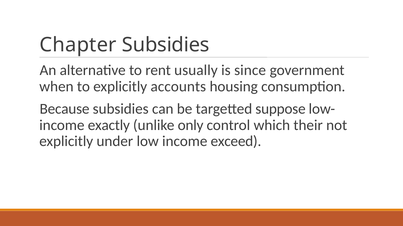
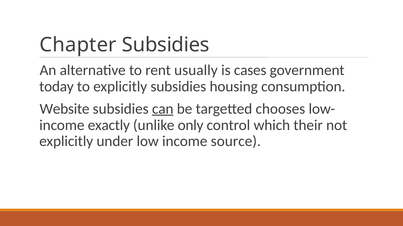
since: since -> cases (250, 71)
when: when -> today (57, 87)
explicitly accounts: accounts -> subsidies (178, 87)
Because: Because -> Website (65, 109)
can underline: none -> present (163, 109)
suppose: suppose -> chooses (280, 109)
exceed: exceed -> source (236, 142)
